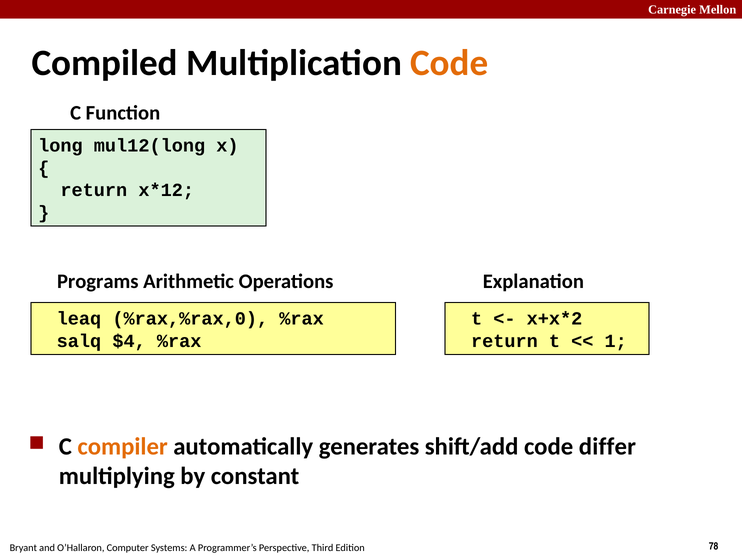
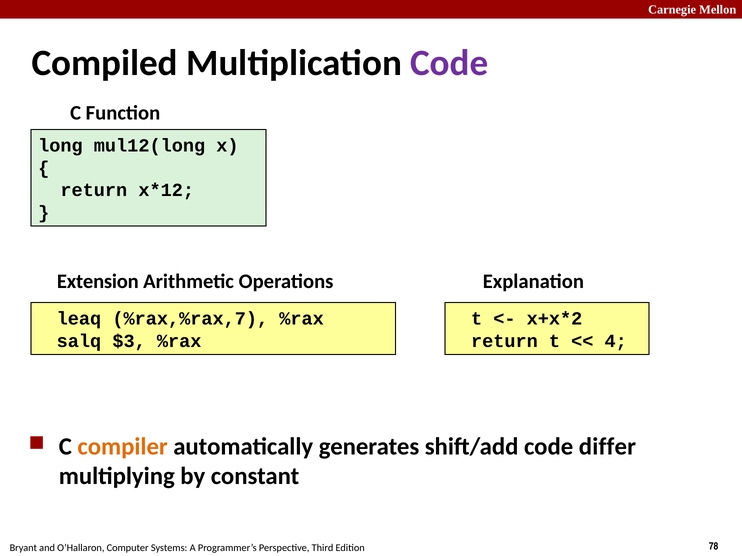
Code colour: orange -> purple (449, 63)
Programs: Programs -> Extension (98, 282)
%rax,%rax,0: %rax,%rax,0 -> %rax,%rax,7 (190, 319)
$4: $4 -> $3 (129, 341)
1: 1 -> 4 (616, 341)
